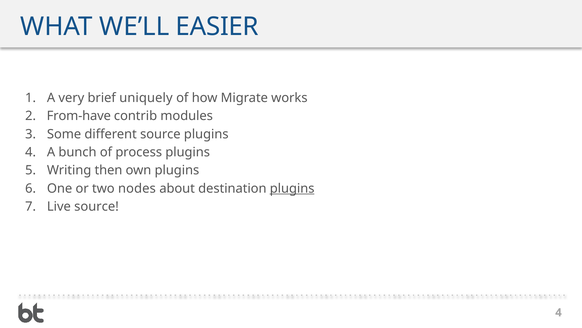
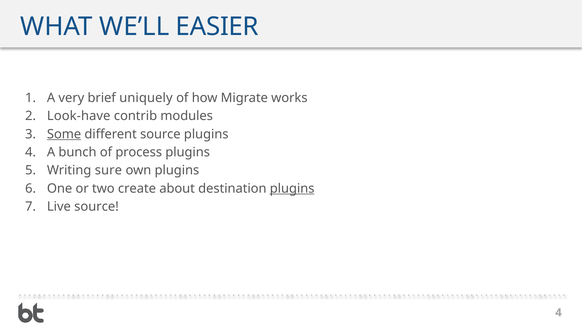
From-have: From-have -> Look-have (79, 116)
Some underline: none -> present (64, 134)
then: then -> sure (108, 170)
nodes: nodes -> create (137, 188)
